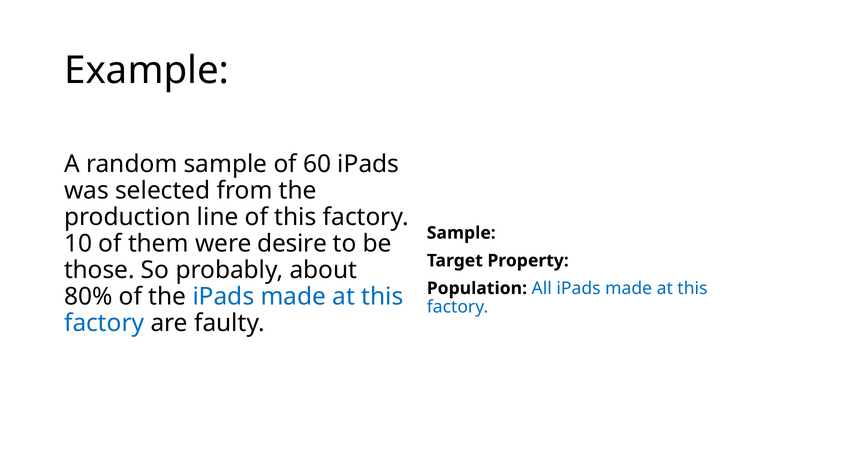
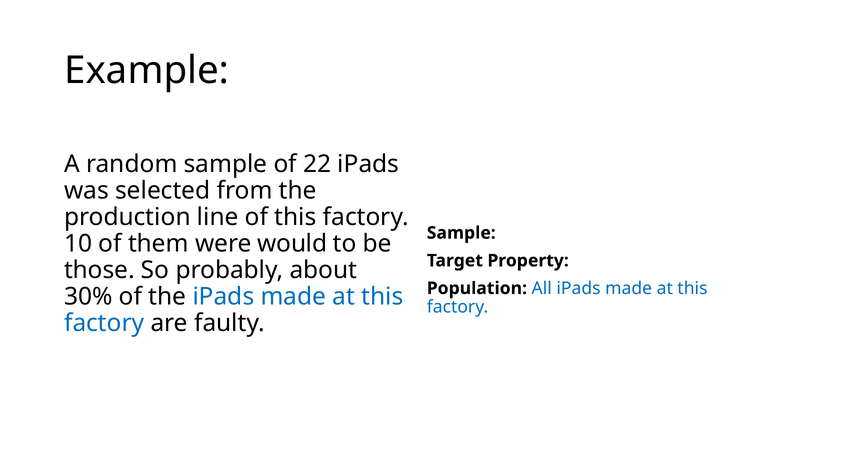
60: 60 -> 22 (317, 164)
desire: desire -> would (292, 243)
80%: 80% -> 30% (88, 296)
